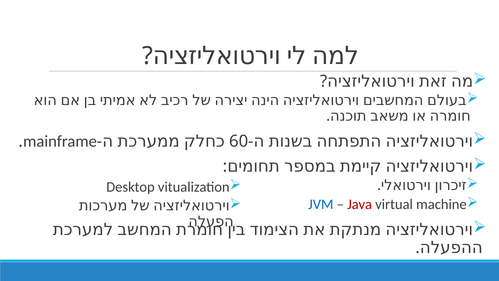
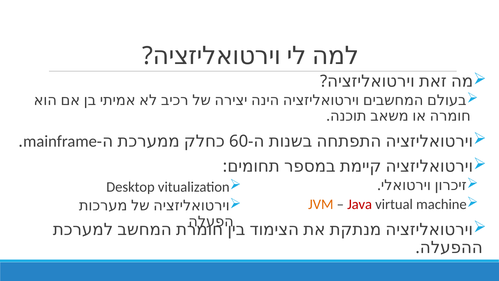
JVM colour: blue -> orange (321, 204)
